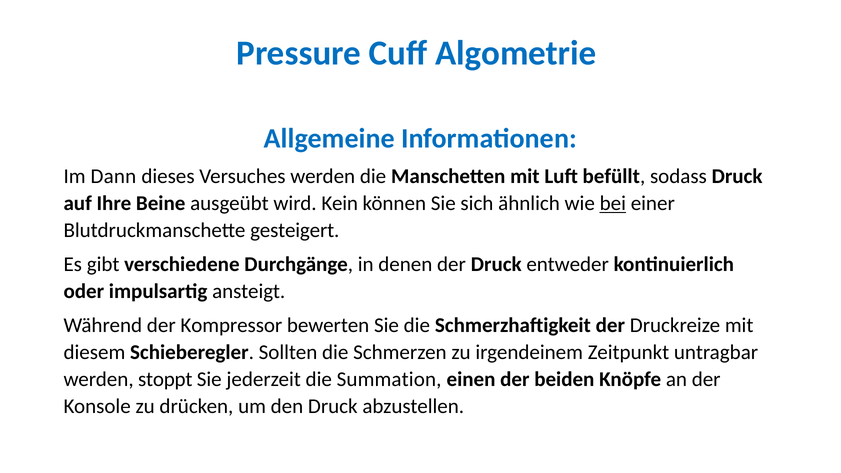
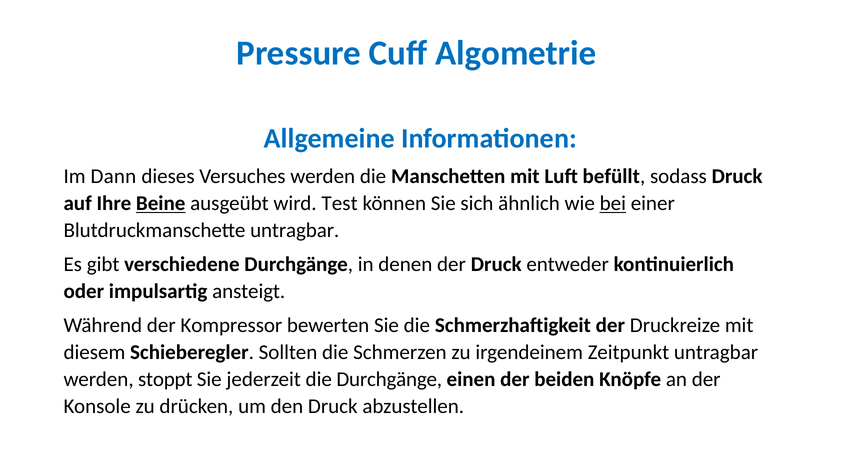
Beine underline: none -> present (161, 203)
Kein: Kein -> Test (340, 203)
Blutdruckmanschette gesteigert: gesteigert -> untragbar (295, 230)
die Summation: Summation -> Durchgänge (389, 379)
